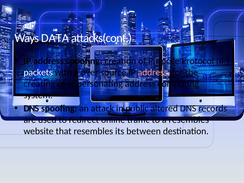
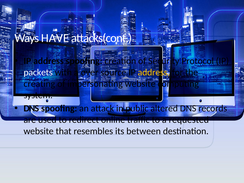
DATA: DATA -> HAVE (55, 38)
Purpose: Purpose -> Security (164, 61)
address colour: pink -> yellow (154, 72)
impersonating address: address -> website (140, 84)
a resembles: resembles -> requested (189, 120)
